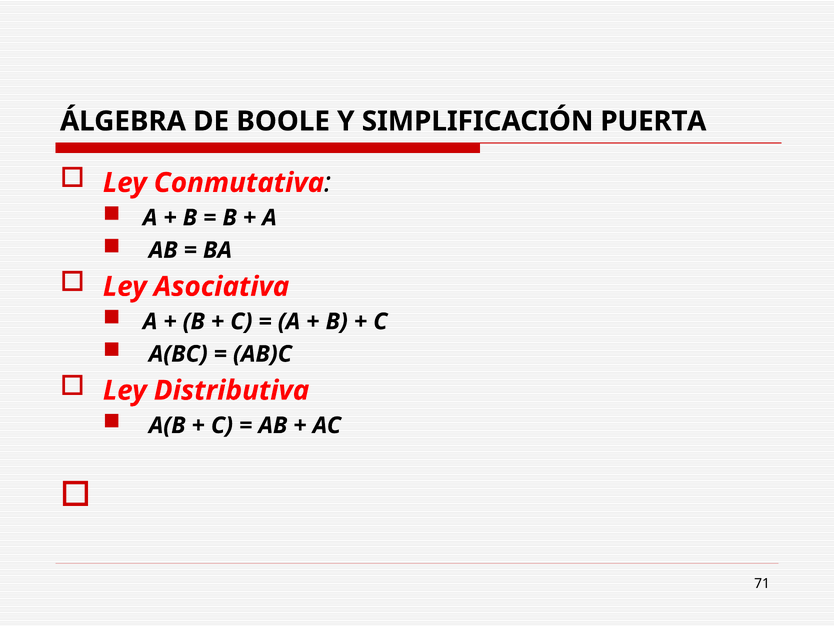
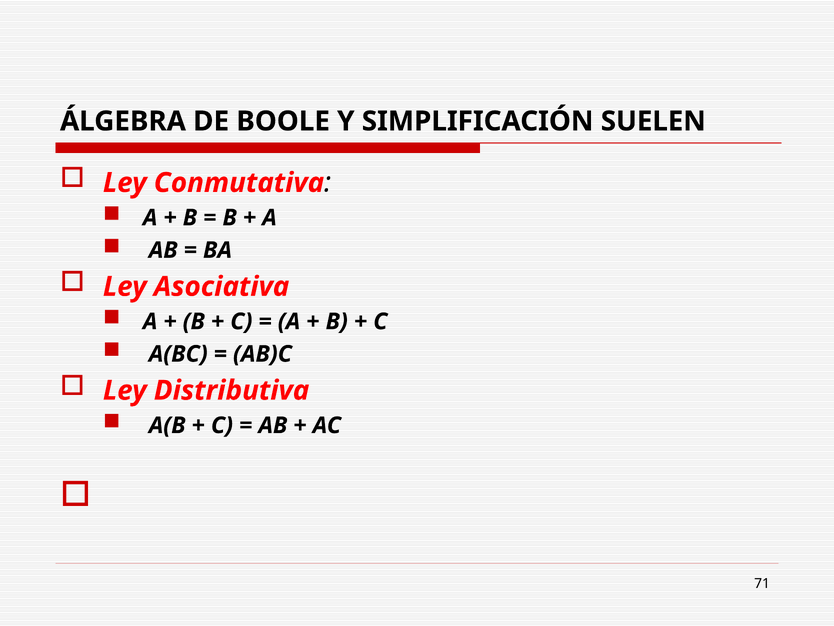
PUERTA: PUERTA -> SUELEN (653, 121)
